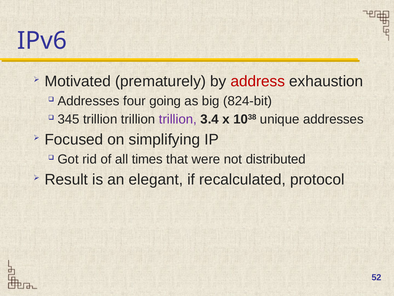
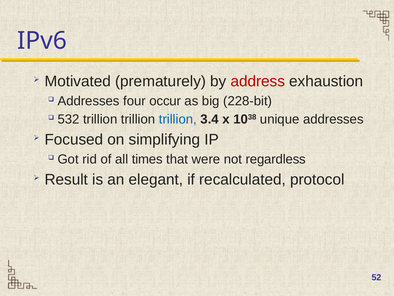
going: going -> occur (165, 101)
824-bit: 824-bit -> 228-bit (248, 101)
345: 345 -> 532 (68, 119)
trillion colour: purple -> blue (178, 119)
distributed: distributed -> regardless (276, 159)
